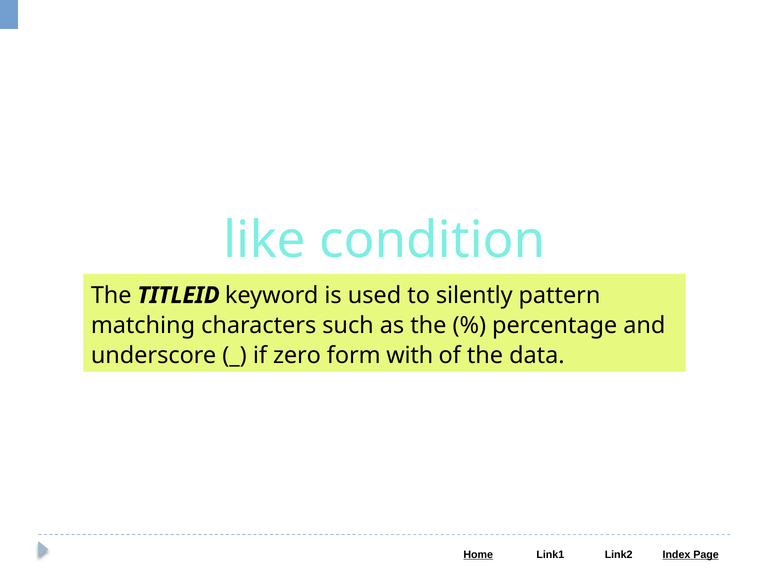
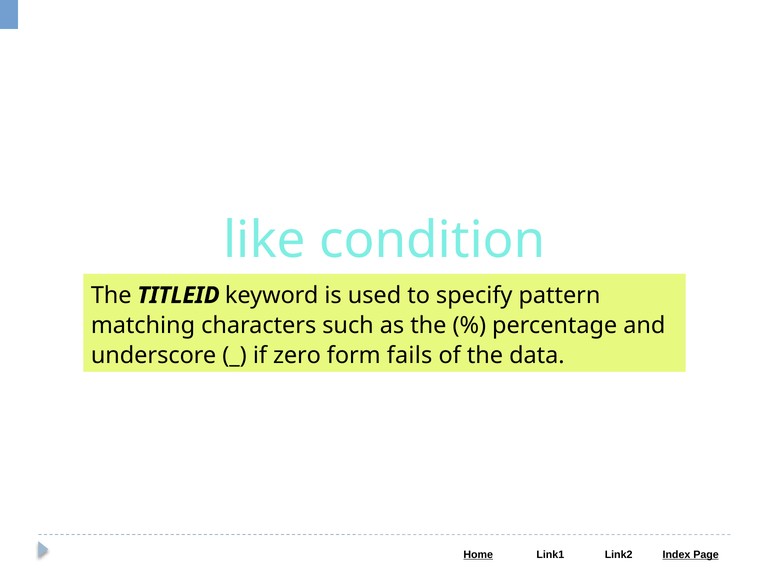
silently: silently -> specify (474, 295)
with: with -> fails (410, 355)
